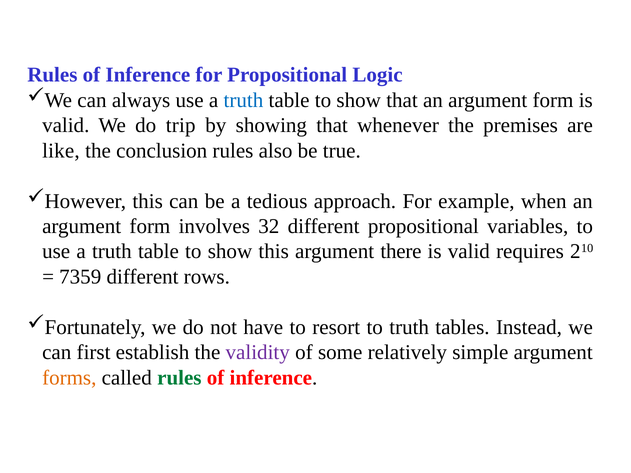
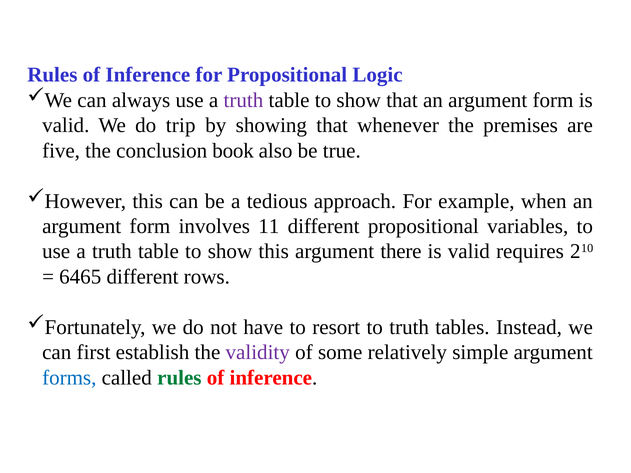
truth colour: blue -> purple (243, 100)
like: like -> five (61, 151)
conclusion rules: rules -> book (233, 151)
32: 32 -> 11 (269, 226)
7359: 7359 -> 6465 (80, 277)
forms colour: orange -> blue (69, 378)
